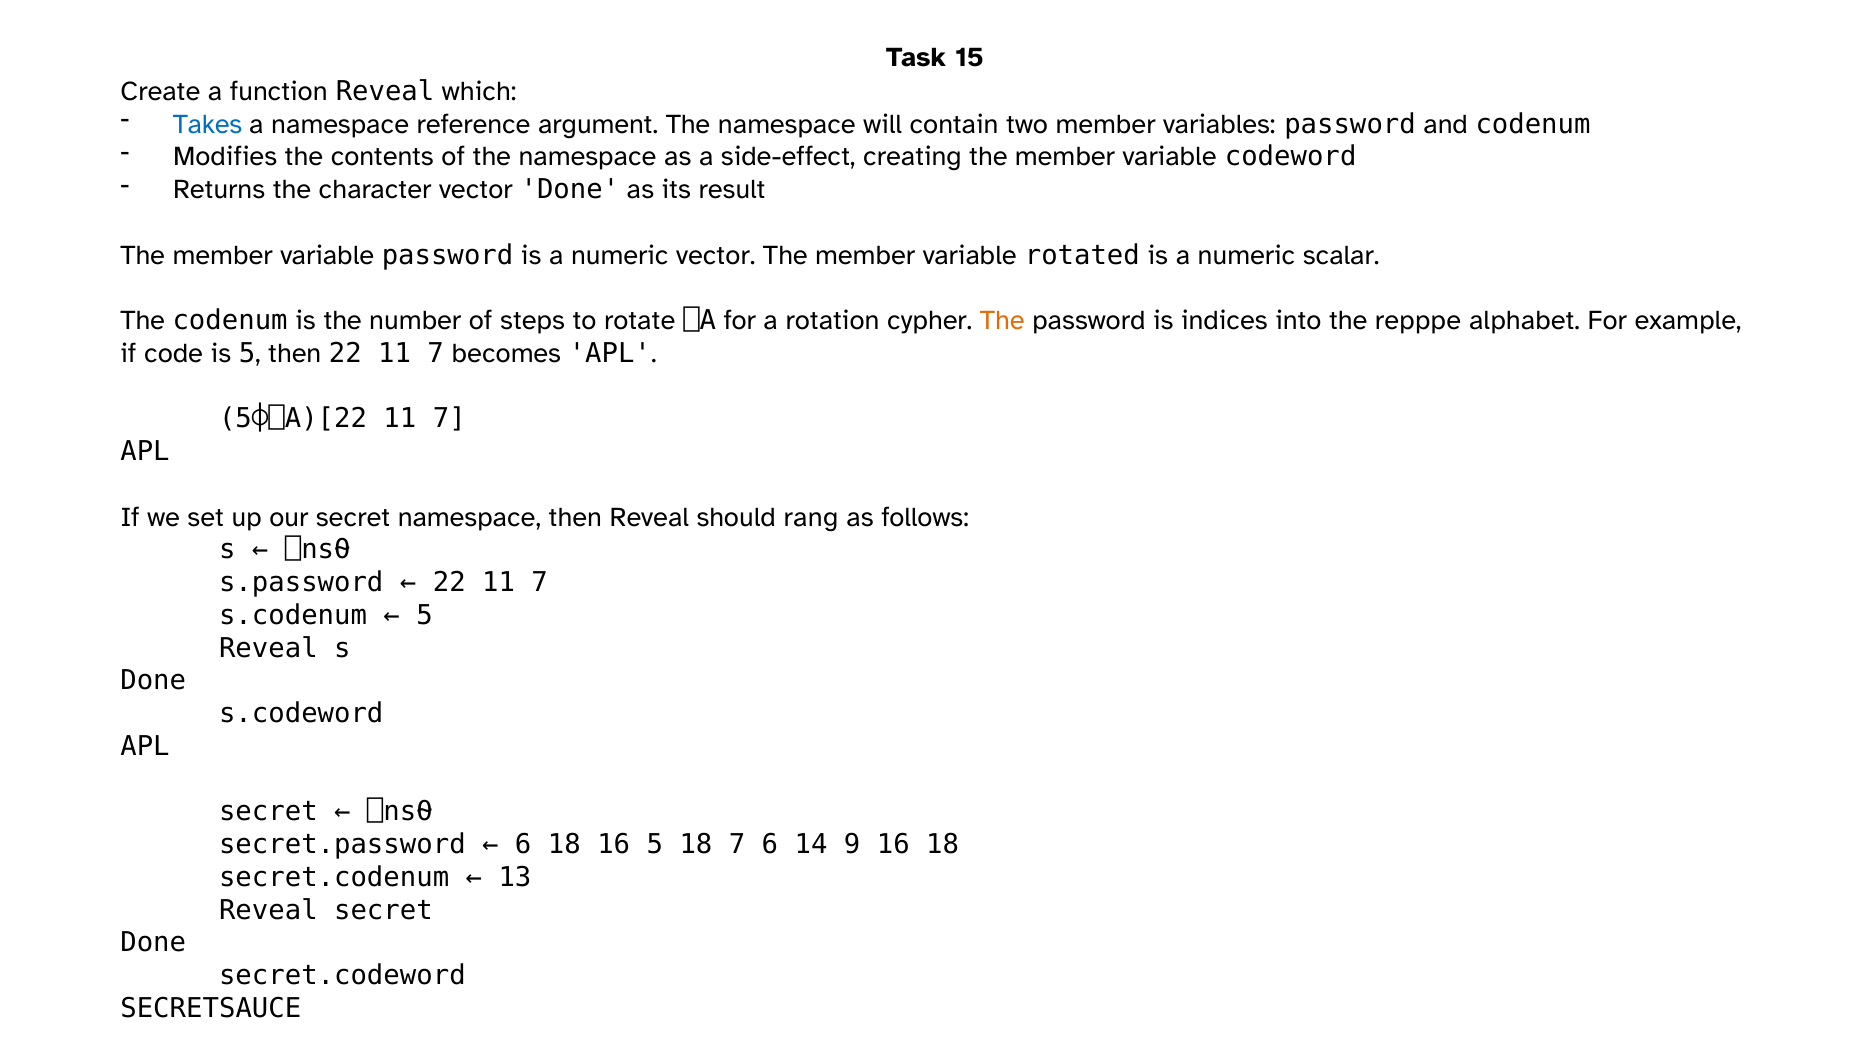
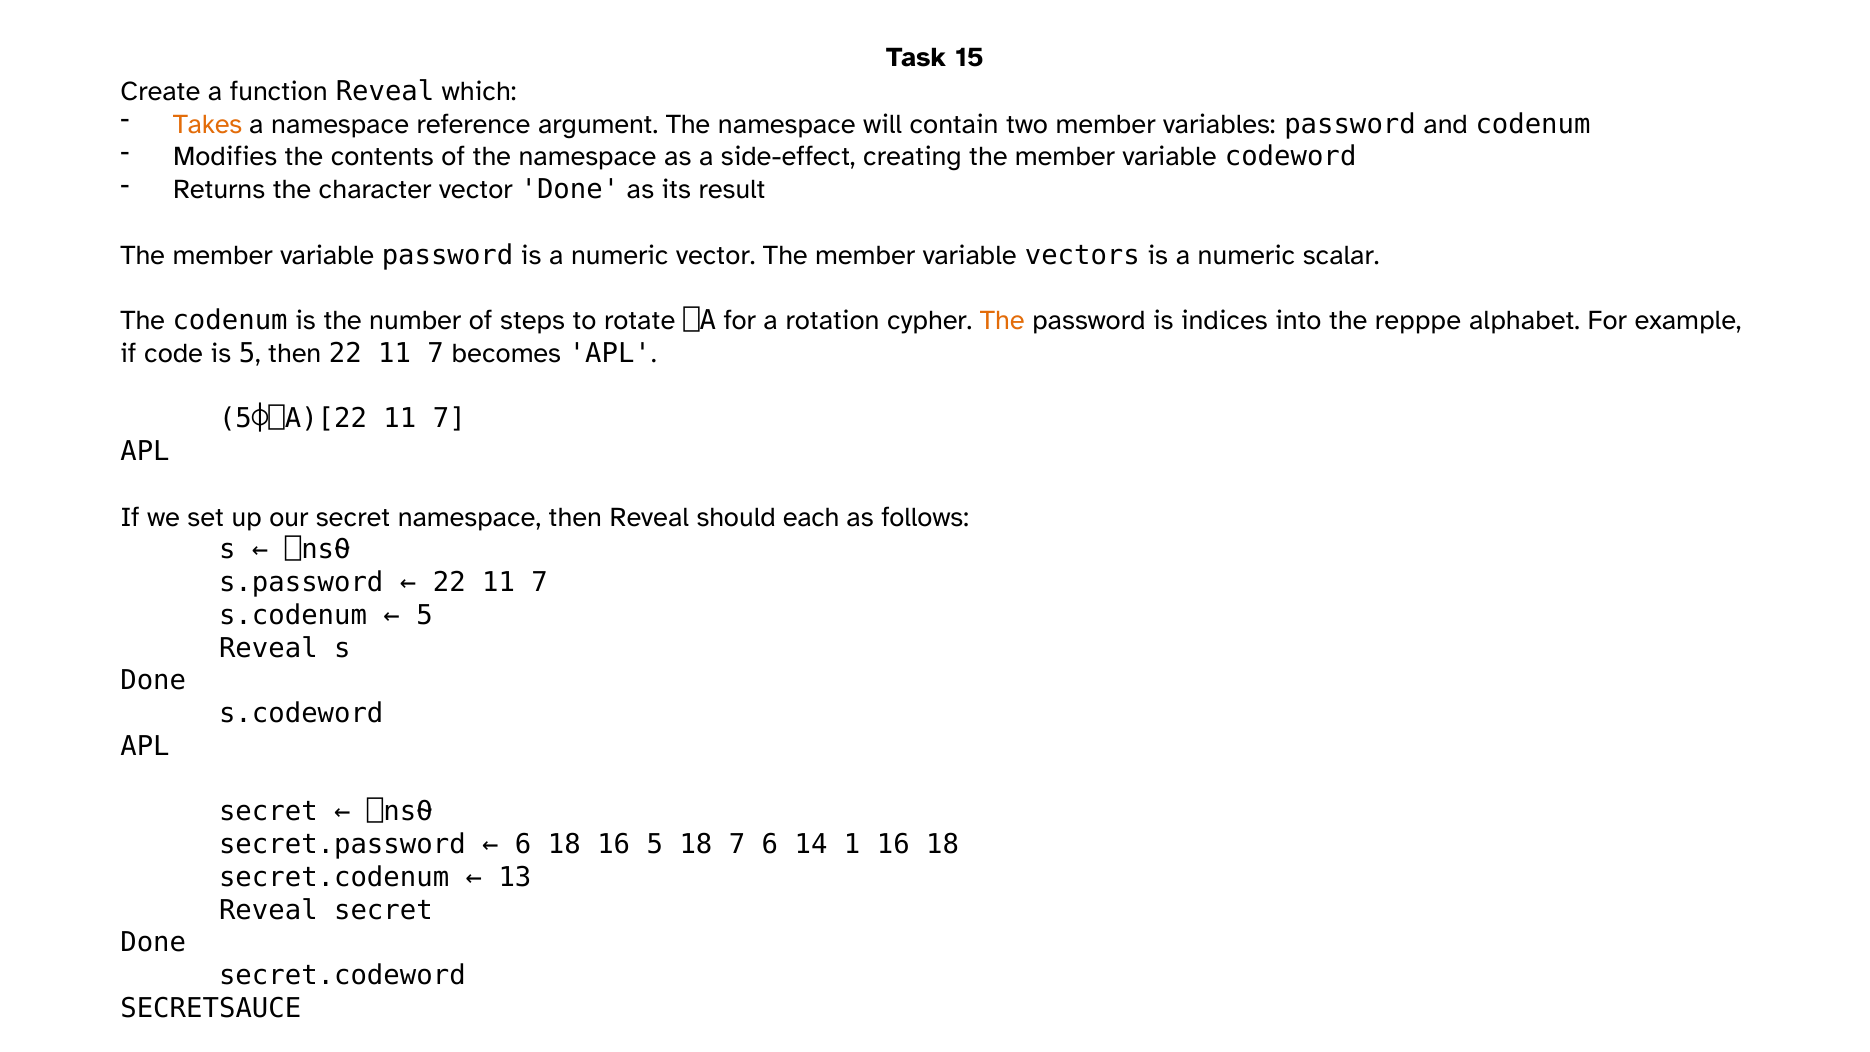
Takes colour: blue -> orange (207, 124)
rotated: rotated -> vectors (1082, 255)
rang: rang -> each (811, 517)
9: 9 -> 1 (852, 844)
